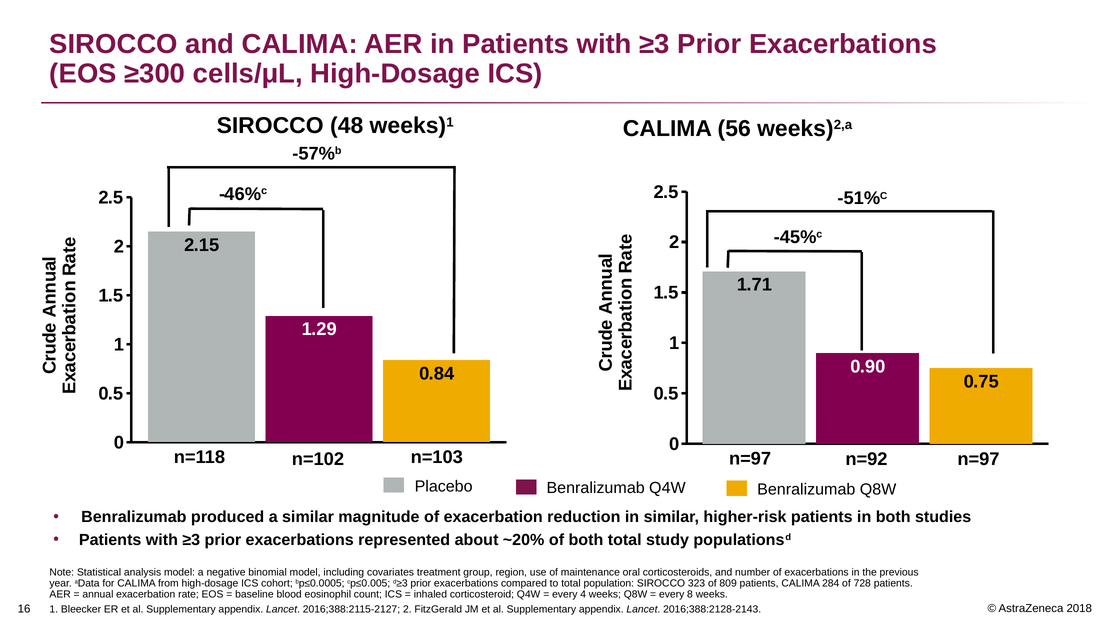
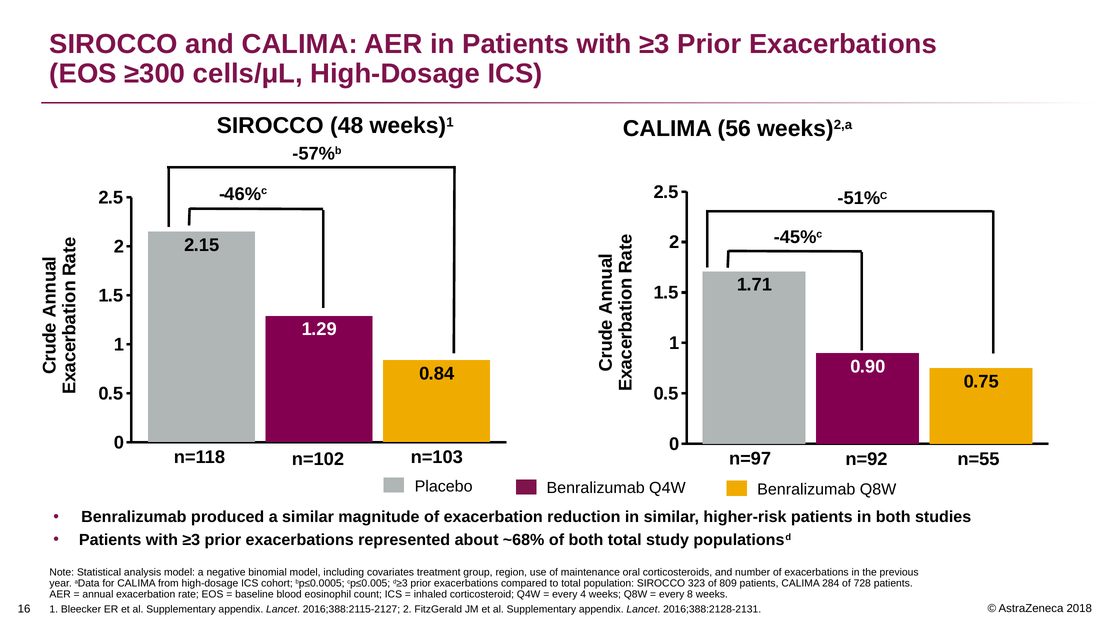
n=97 n=97: n=97 -> n=55 (978, 459)
~20%: ~20% -> ~68% (524, 540)
2016;388:2128-2143: 2016;388:2128-2143 -> 2016;388:2128-2131 (712, 609)
